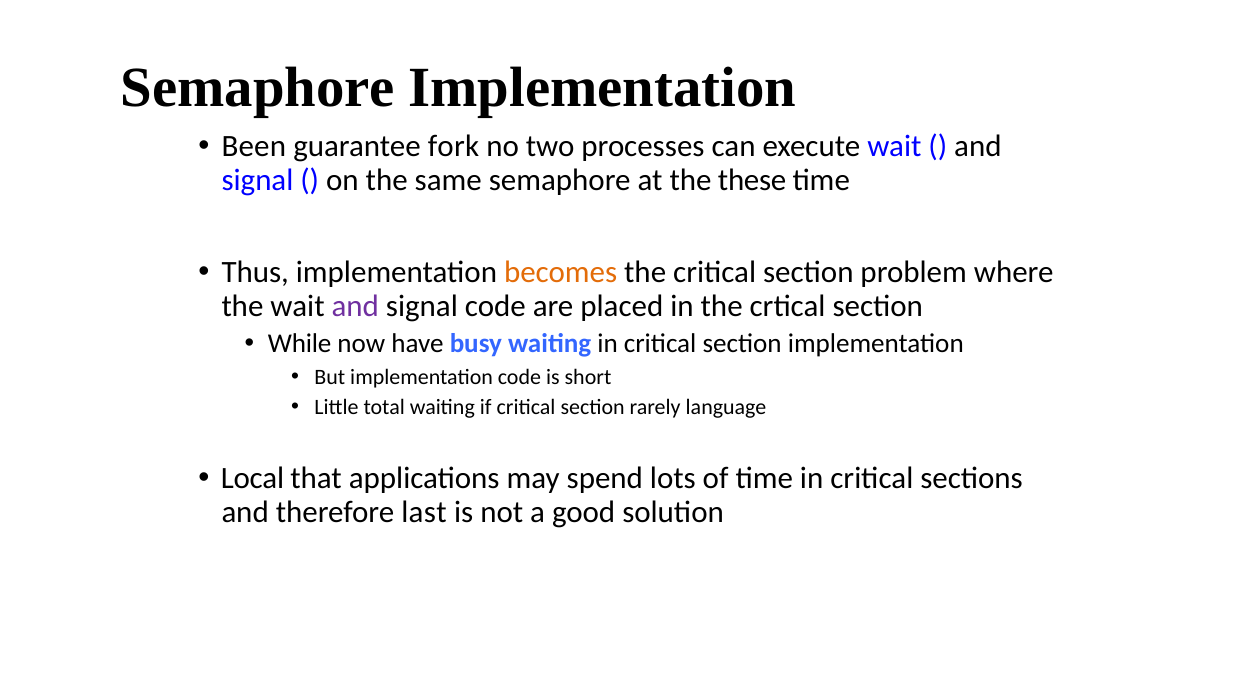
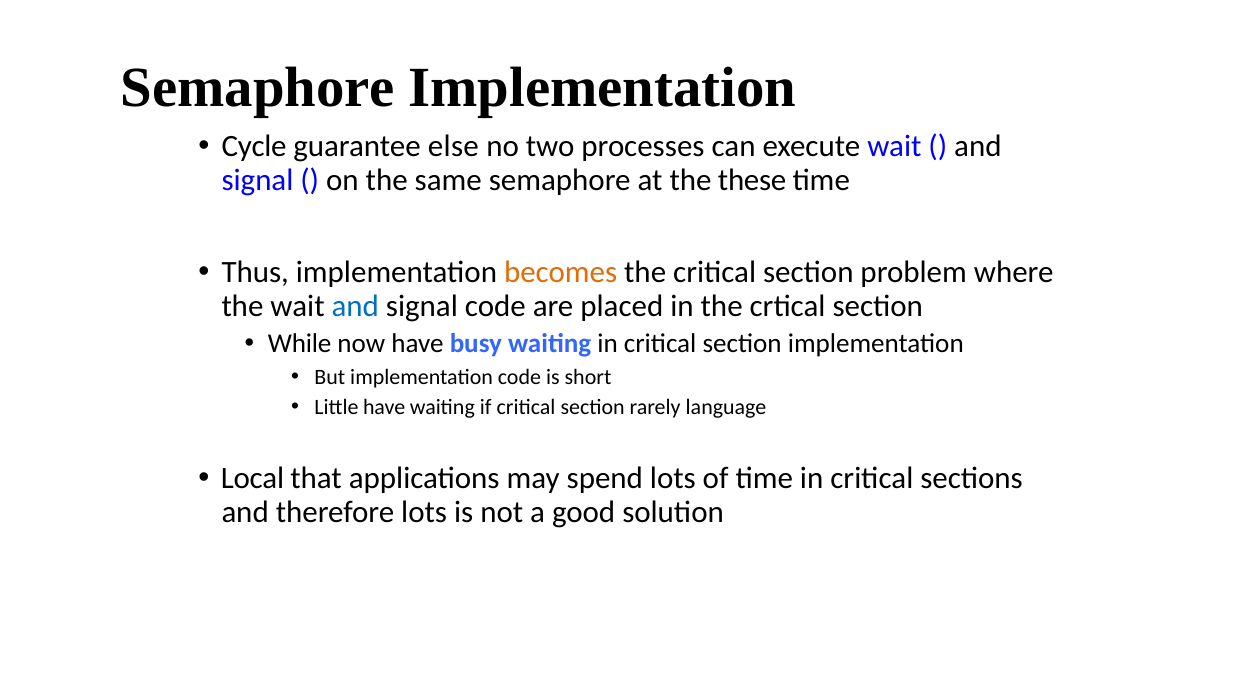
Been: Been -> Cycle (254, 147)
fork: fork -> else (453, 147)
and colour: purple -> blue (355, 306)
Little total: total -> have (384, 407)
therefore last: last -> lots (424, 512)
